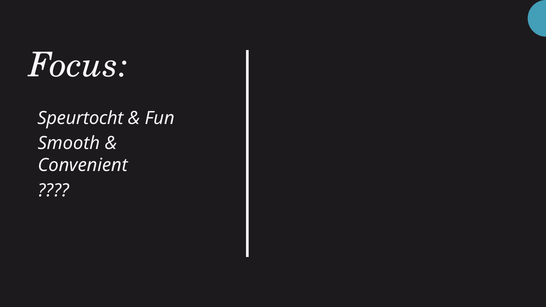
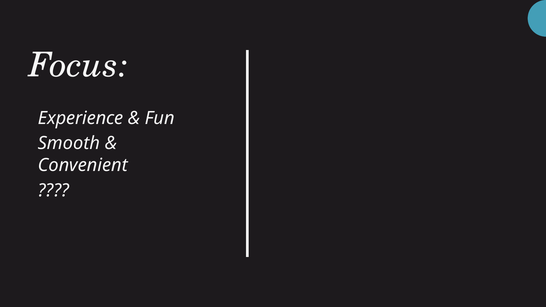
Speurtocht: Speurtocht -> Experience (81, 118)
